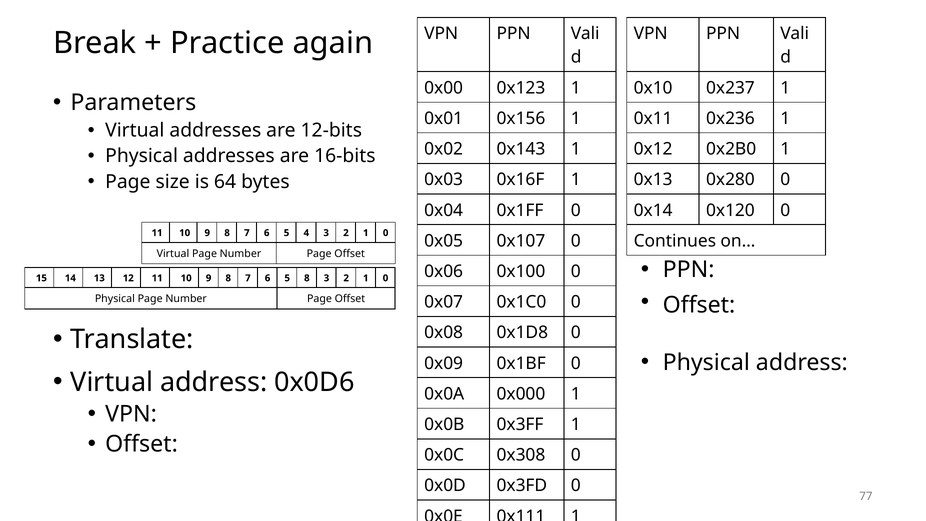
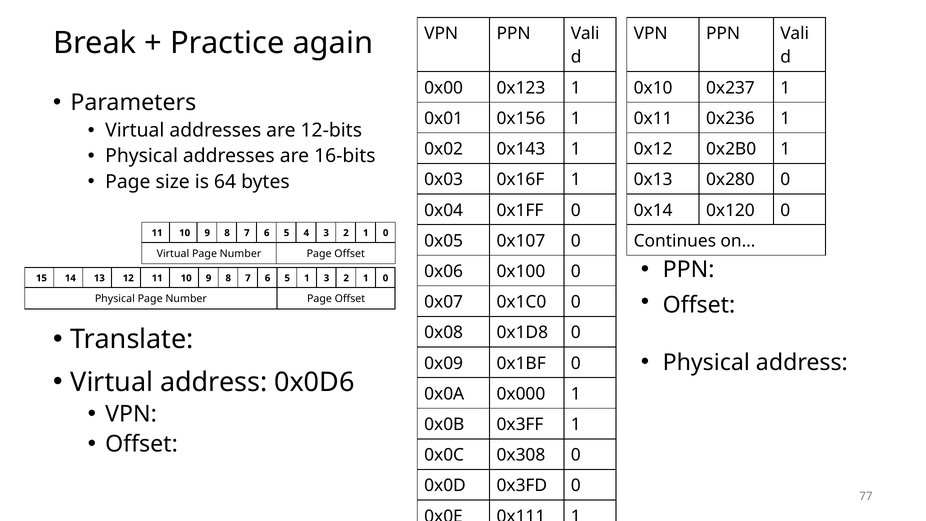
5 8: 8 -> 1 (307, 278)
